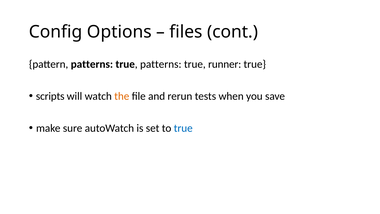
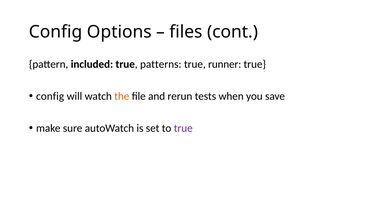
pattern patterns: patterns -> included (92, 64)
scripts: scripts -> config (50, 96)
true colour: blue -> purple (183, 128)
